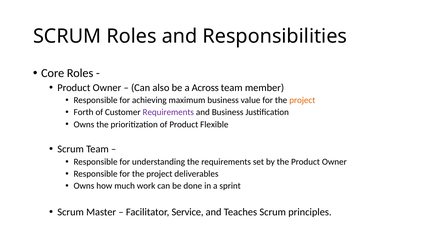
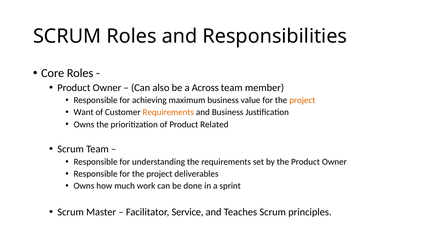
Forth: Forth -> Want (84, 112)
Requirements colour: purple -> orange (168, 112)
Flexible: Flexible -> Related (214, 124)
